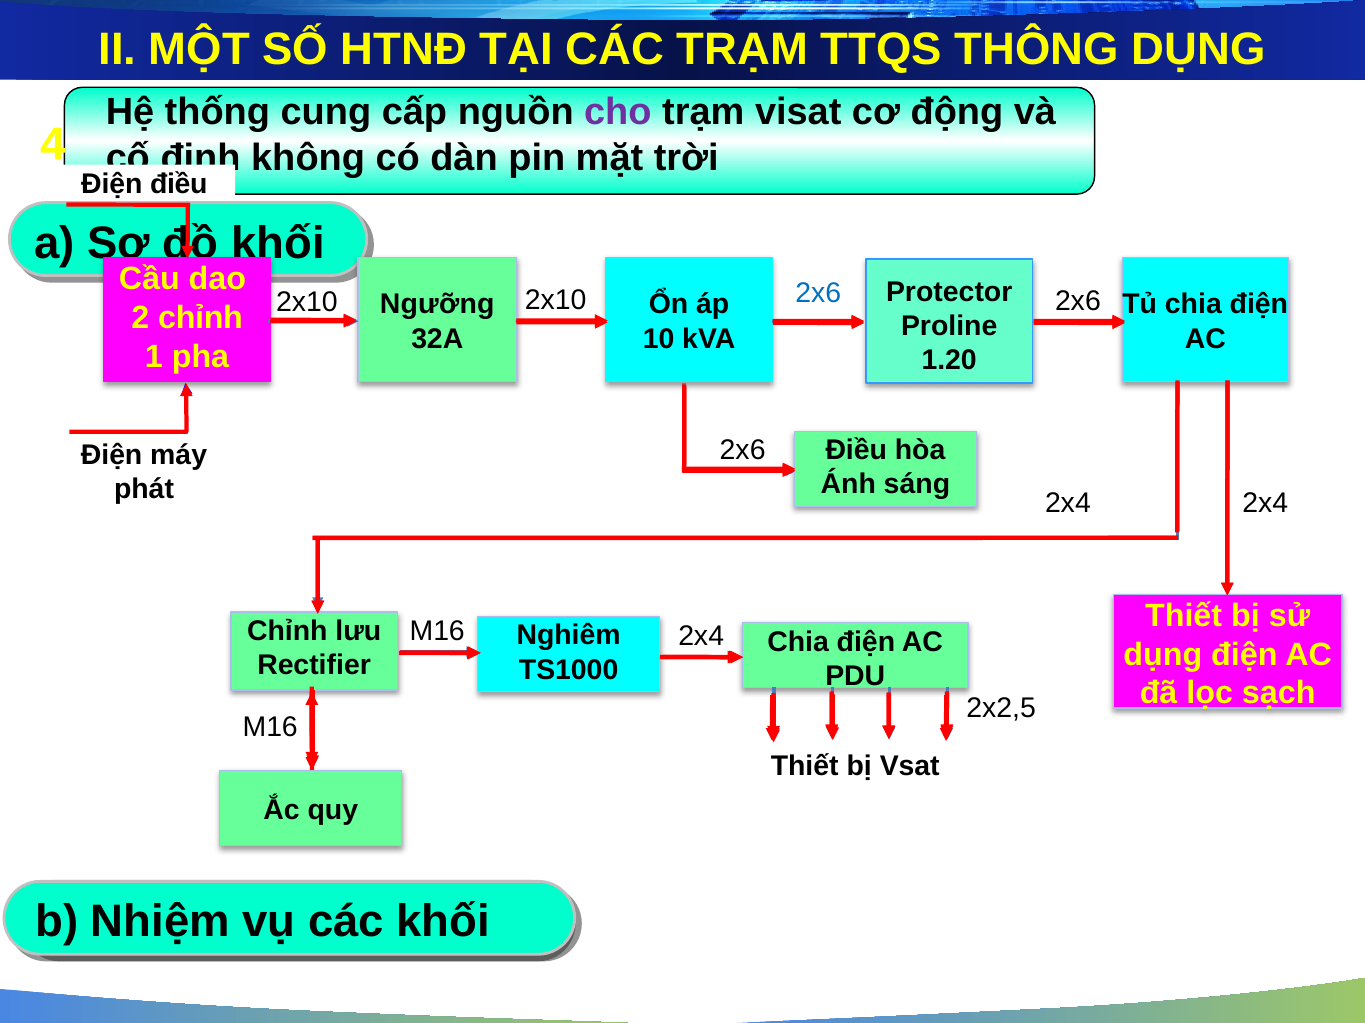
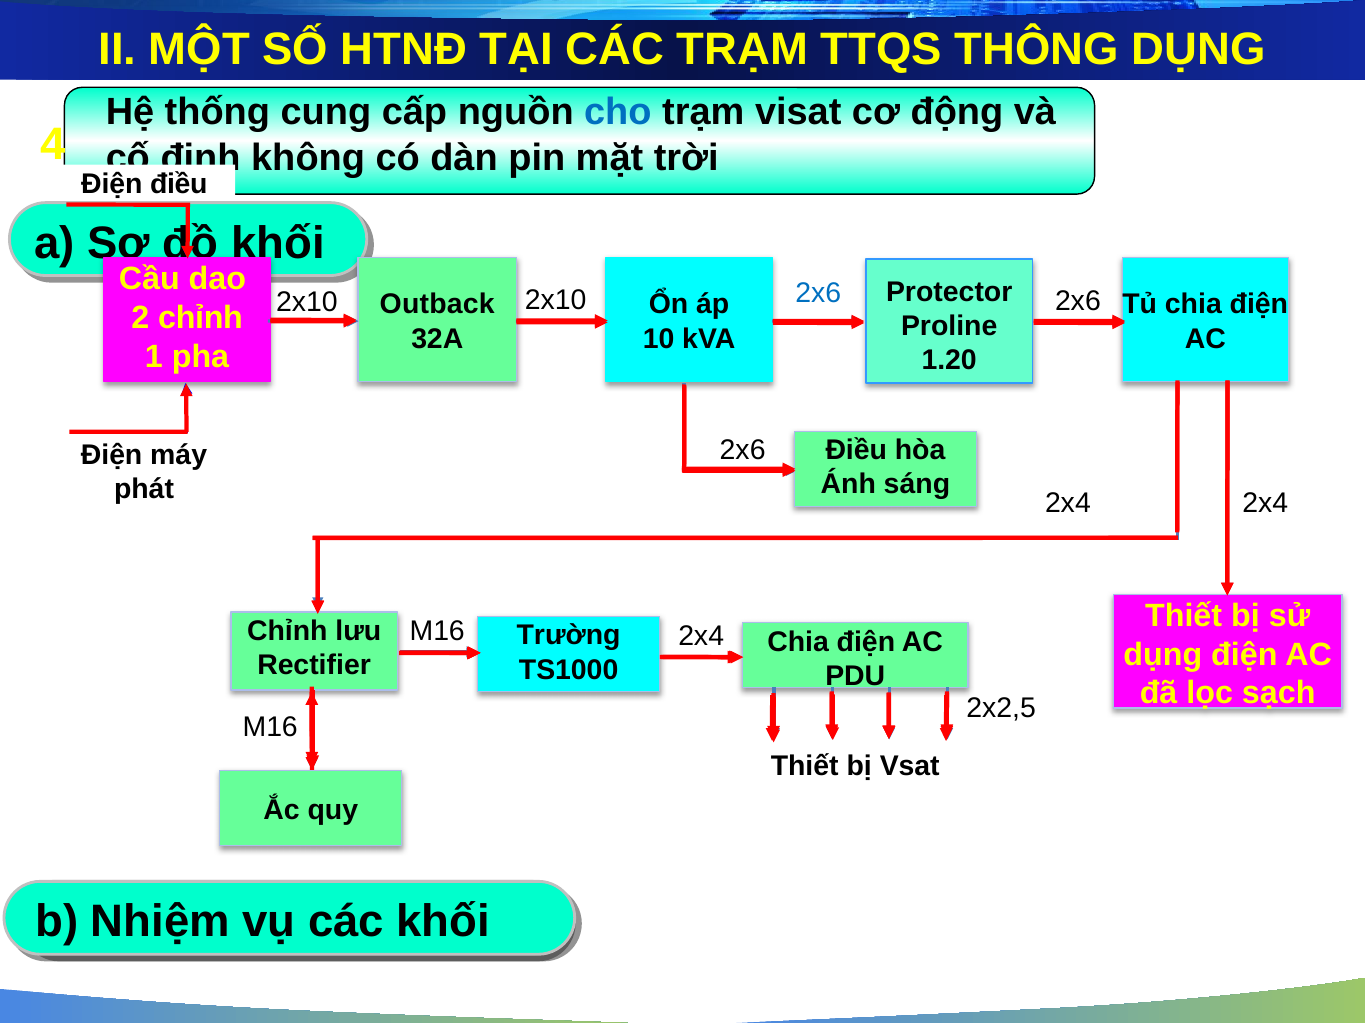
cho colour: purple -> blue (618, 112)
Ngưỡng: Ngưỡng -> Outback (437, 305)
Nghiêm: Nghiêm -> Trường (569, 636)
